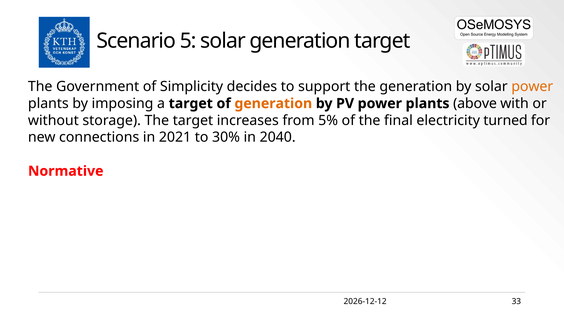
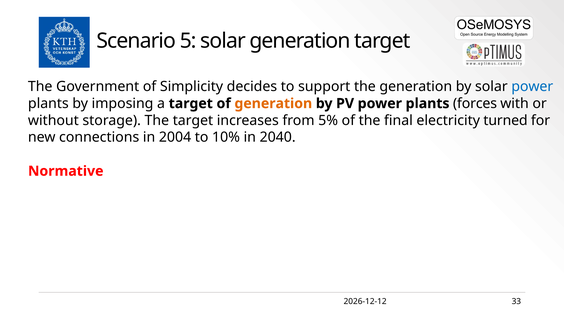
power colour: orange -> blue (532, 87)
above: above -> forces (475, 104)
2021: 2021 -> 2004 (175, 137)
30%: 30% -> 10% (226, 137)
